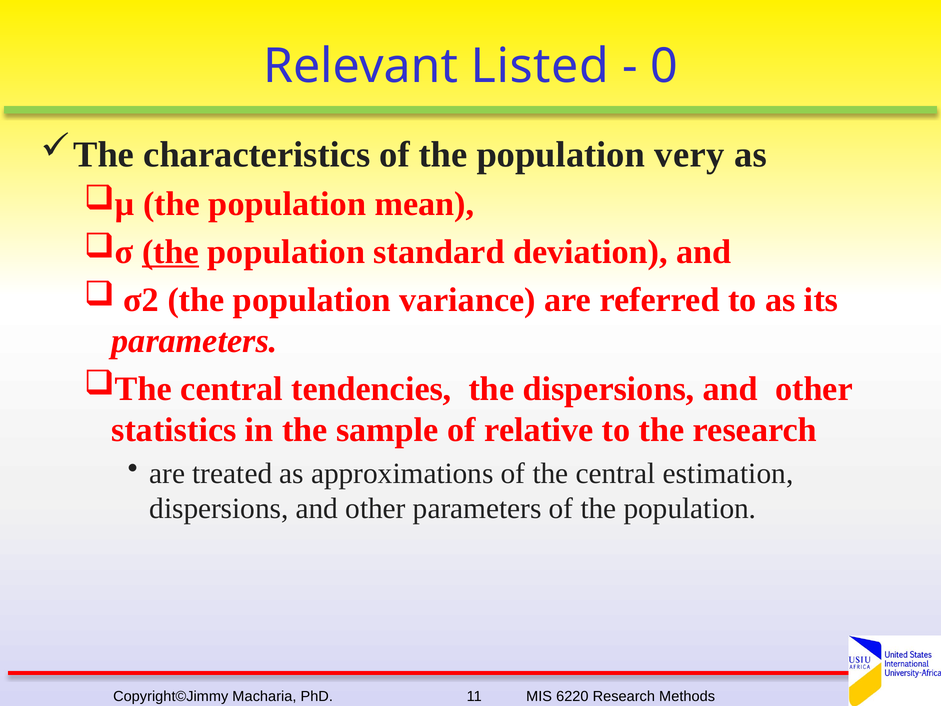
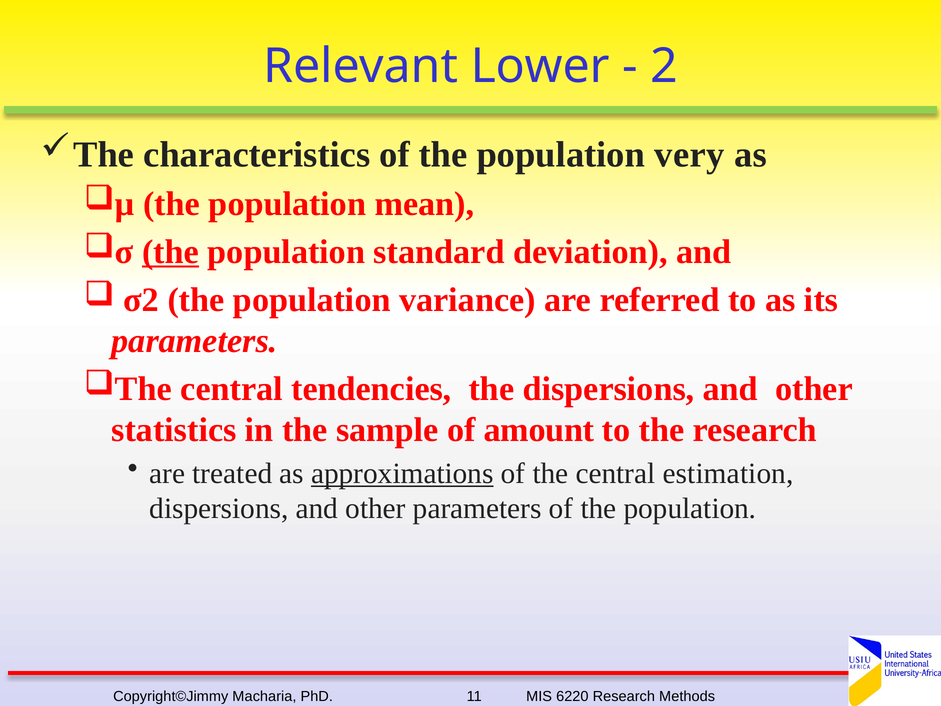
Listed: Listed -> Lower (540, 66)
0: 0 -> 2 (664, 66)
relative: relative -> amount (539, 430)
approximations underline: none -> present (402, 473)
